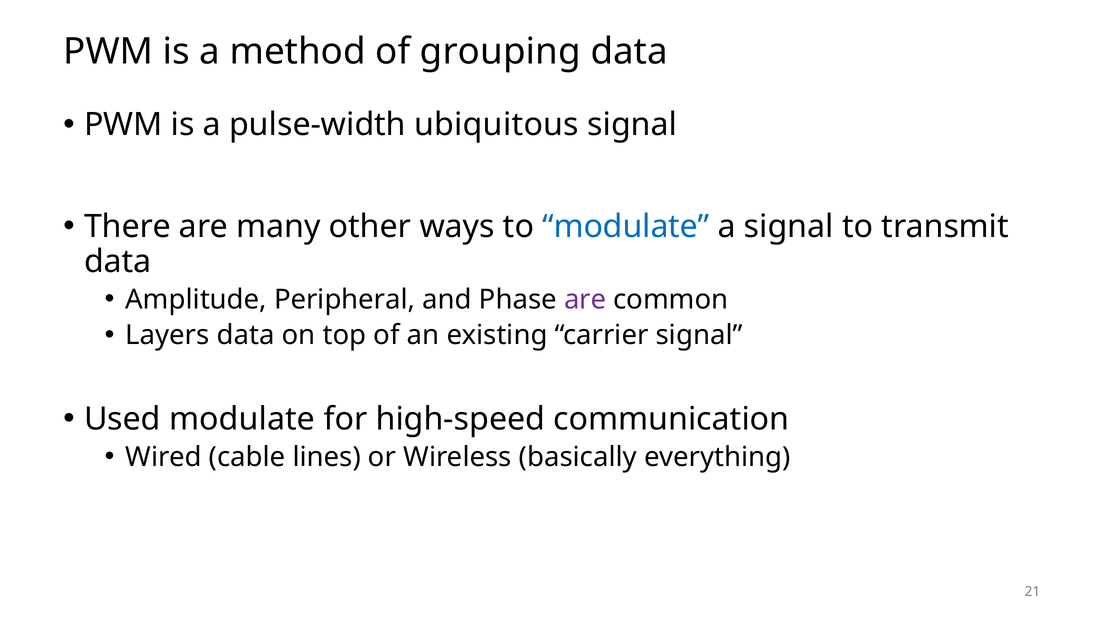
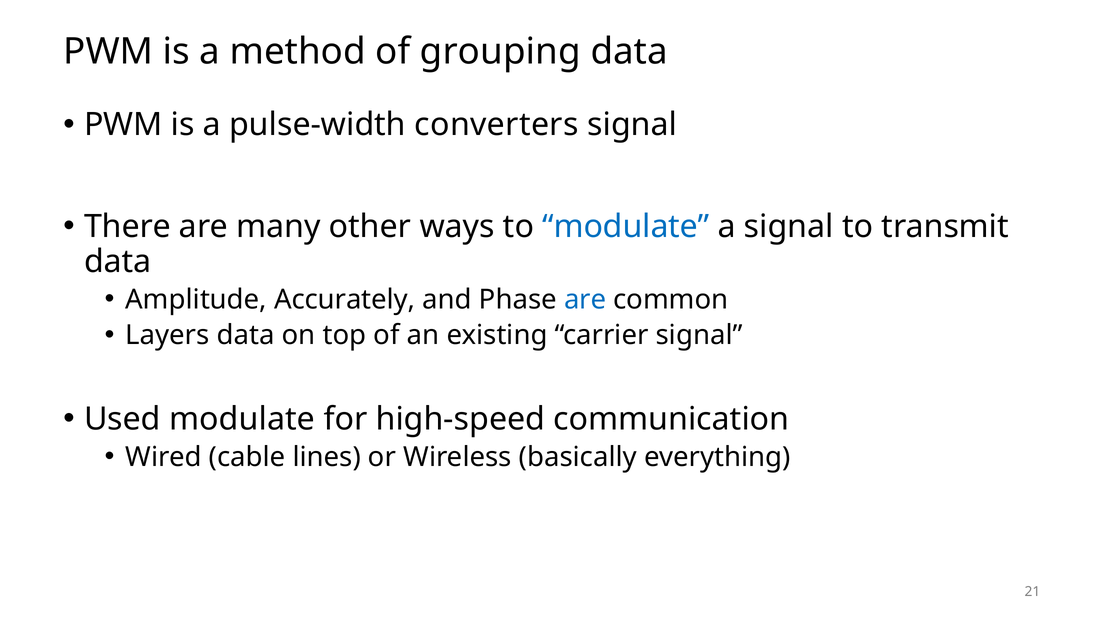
ubiquitous: ubiquitous -> converters (496, 125)
Peripheral: Peripheral -> Accurately (345, 299)
are colour: purple -> blue (585, 299)
